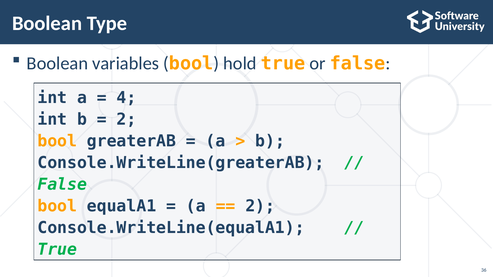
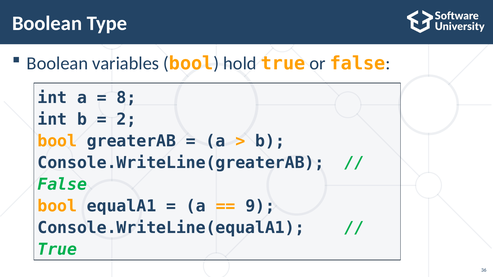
4: 4 -> 8 (127, 98)
2: 2 -> 9 (260, 206)
